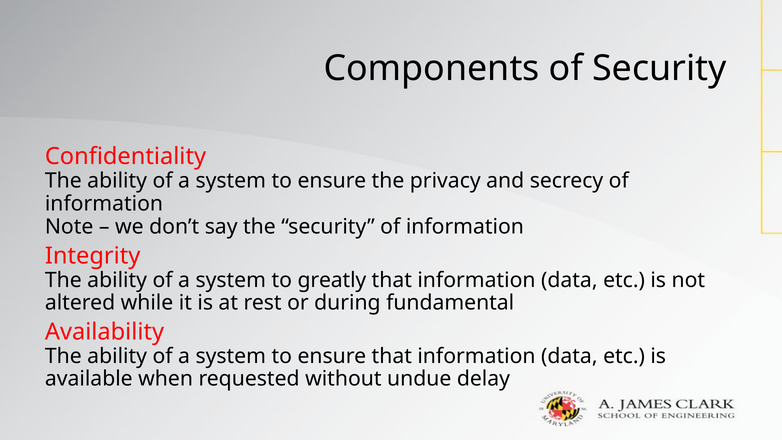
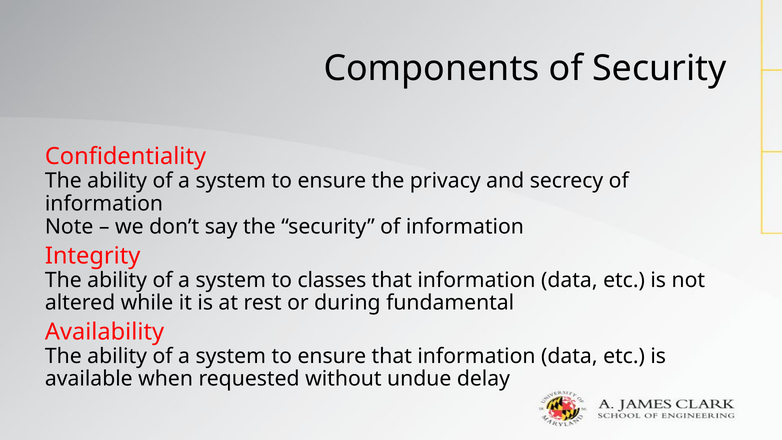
greatly: greatly -> classes (332, 280)
